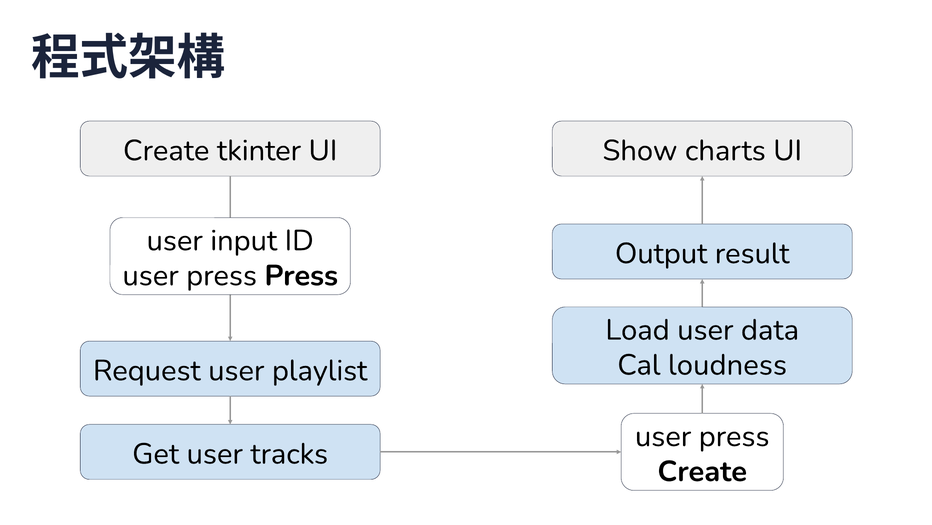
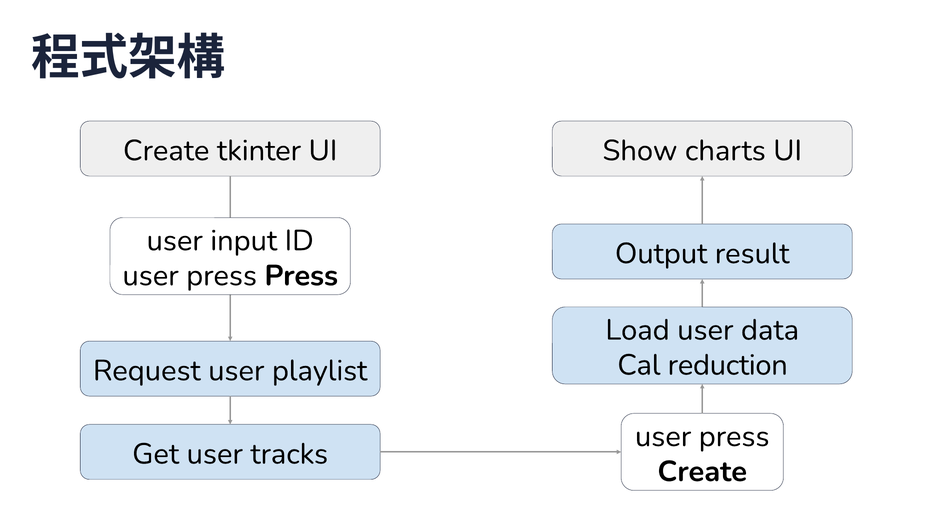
loudness: loudness -> reduction (728, 365)
